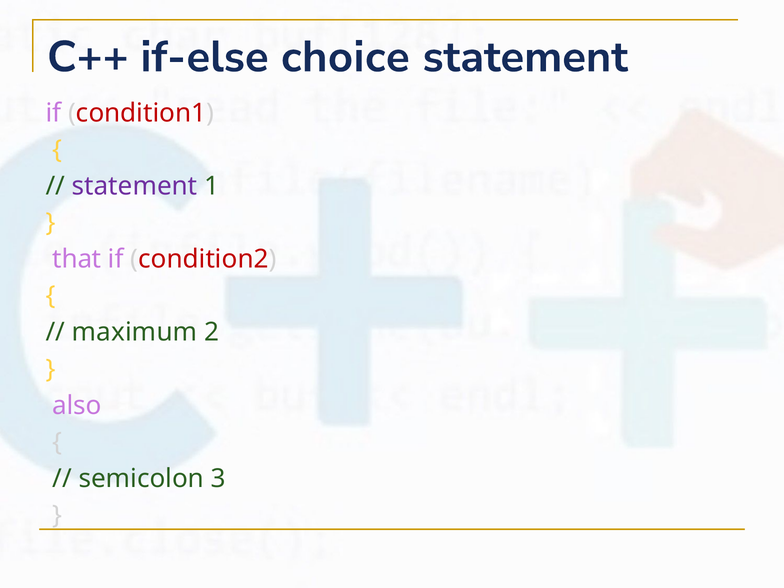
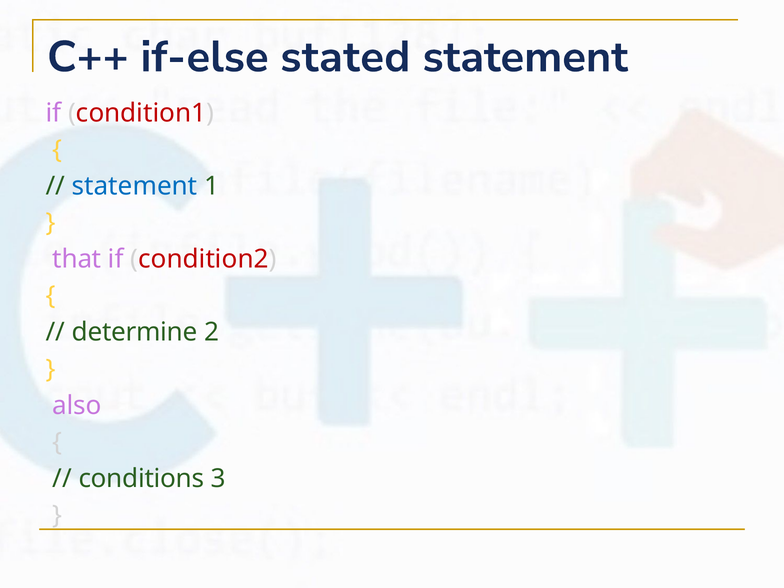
choice: choice -> stated (345, 57)
statement colour: purple -> blue (135, 186)
maximum: maximum -> determine (135, 332)
semicolon: semicolon -> conditions (142, 479)
